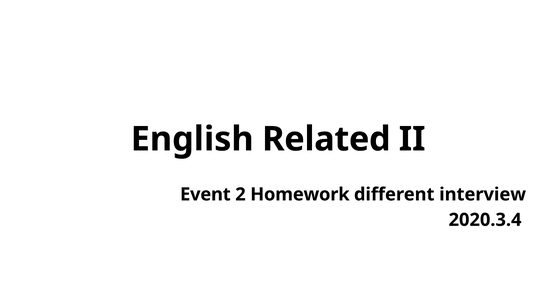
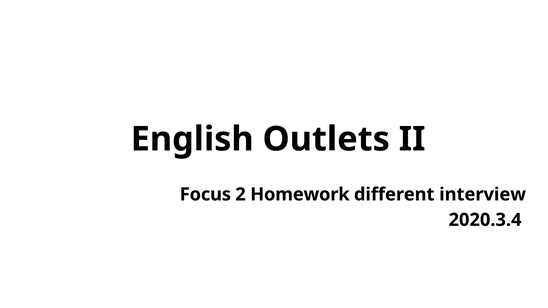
Related: Related -> Outlets (326, 139)
Event: Event -> Focus (205, 195)
